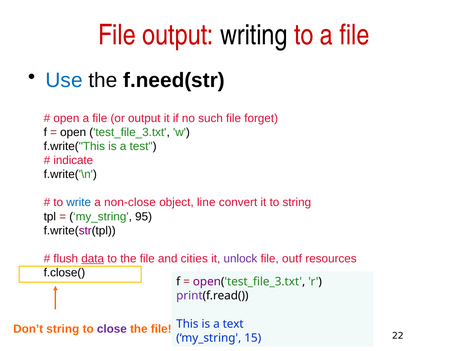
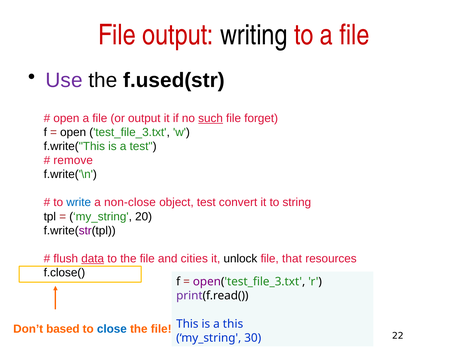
Use colour: blue -> purple (64, 80)
f.need(str: f.need(str -> f.used(str (174, 80)
such underline: none -> present (211, 118)
indicate: indicate -> remove (73, 160)
object line: line -> test (206, 202)
95: 95 -> 20 (144, 217)
unlock colour: purple -> black (240, 259)
outf: outf -> that (292, 259)
a text: text -> this (233, 324)
Don’t string: string -> based (63, 329)
close colour: purple -> blue (112, 329)
15: 15 -> 30 (253, 338)
